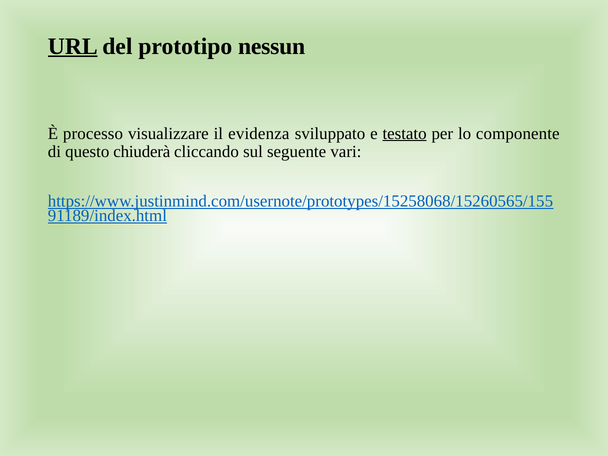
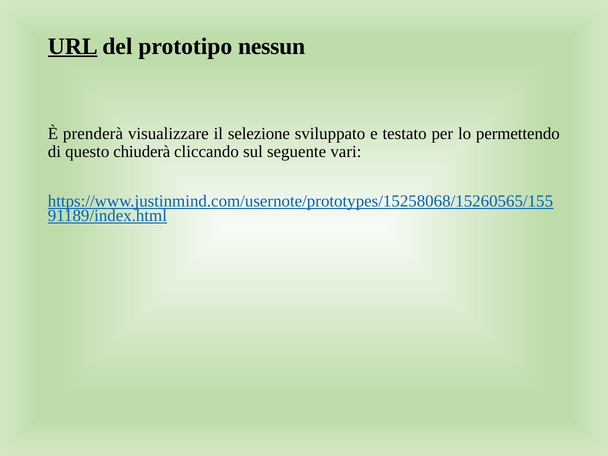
processo: processo -> prenderà (93, 133)
evidenza: evidenza -> selezione (259, 133)
testato underline: present -> none (405, 133)
componente: componente -> permettendo (518, 133)
